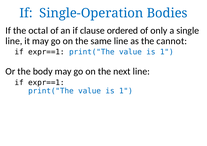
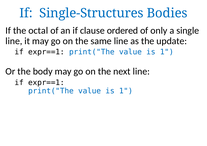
Single-Operation: Single-Operation -> Single-Structures (91, 13)
cannot: cannot -> update (172, 41)
